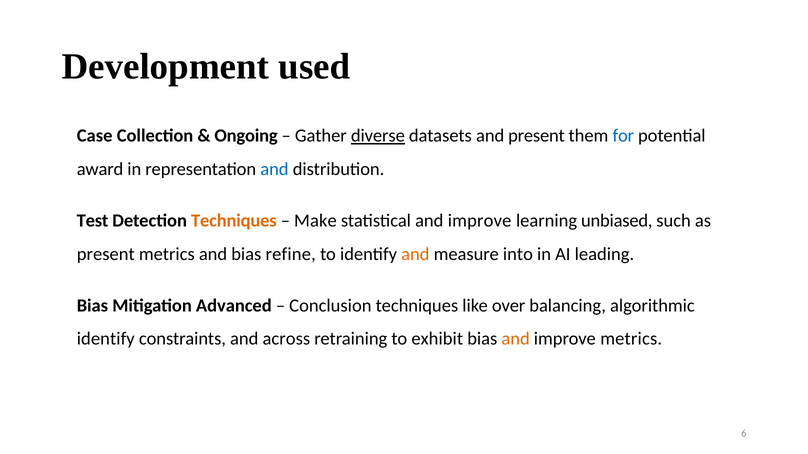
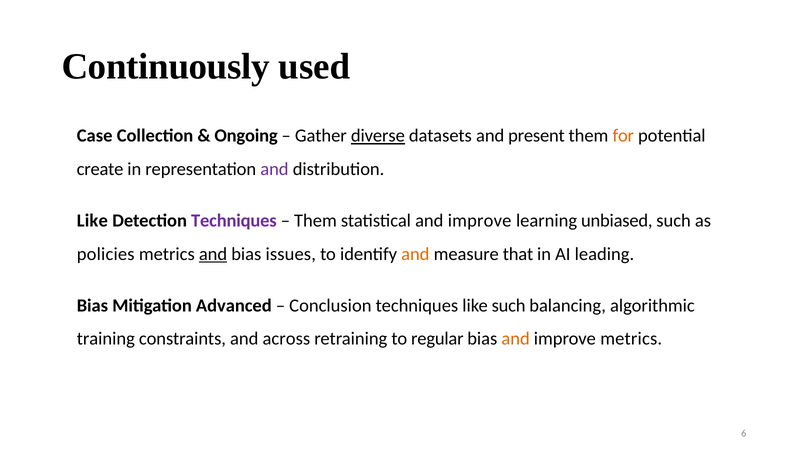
Development: Development -> Continuously (166, 67)
for colour: blue -> orange (623, 136)
award: award -> create (100, 169)
and colour: blue -> purple (274, 169)
Test: Test -> Like (92, 221)
Techniques colour: orange -> purple (234, 221)
Make: Make -> Them (315, 221)
present: present -> policies (106, 254)
and underline: none -> present (213, 254)
refine: refine -> issues (291, 254)
into: into -> that (518, 254)
like over: over -> such (509, 306)
identify: identify -> training (106, 339)
exhibit: exhibit -> regular (437, 339)
